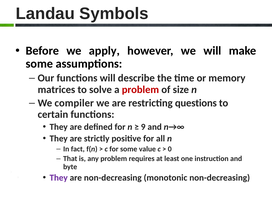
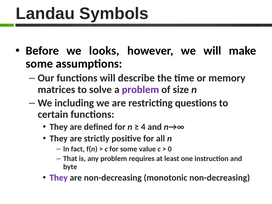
apply: apply -> looks (104, 51)
problem colour: red -> purple (140, 90)
compiler: compiler -> including (74, 103)
9: 9 -> 4 (143, 127)
